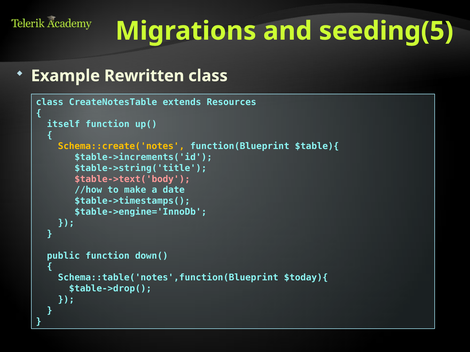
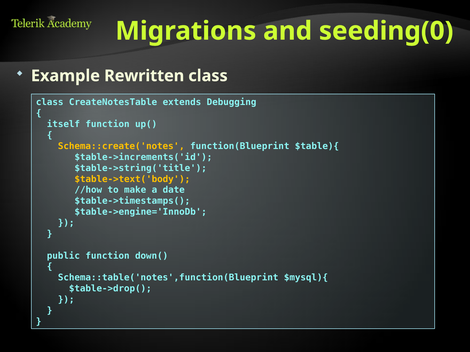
seeding(5: seeding(5 -> seeding(0 (386, 31)
Resources: Resources -> Debugging (232, 102)
$table->text('body colour: pink -> yellow (132, 179)
$today){: $today){ -> $mysql){ (306, 278)
